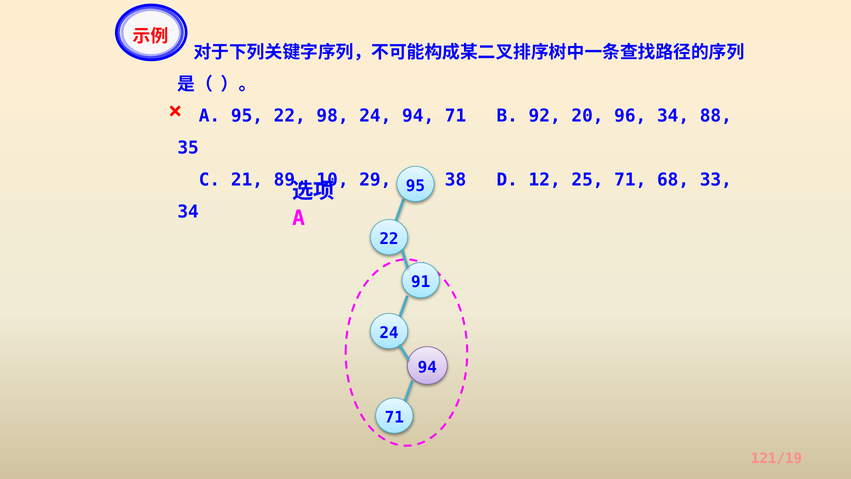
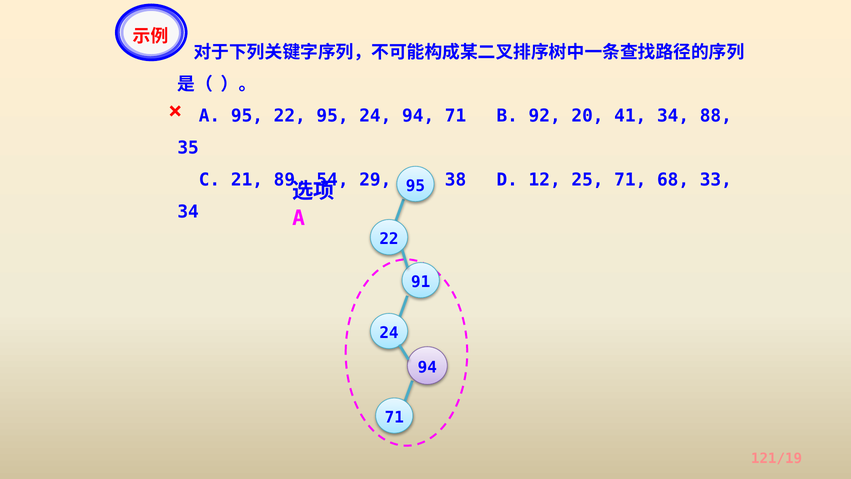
22 98: 98 -> 95 (333, 116)
96: 96 -> 41 (630, 116)
10: 10 -> 54 (333, 180)
